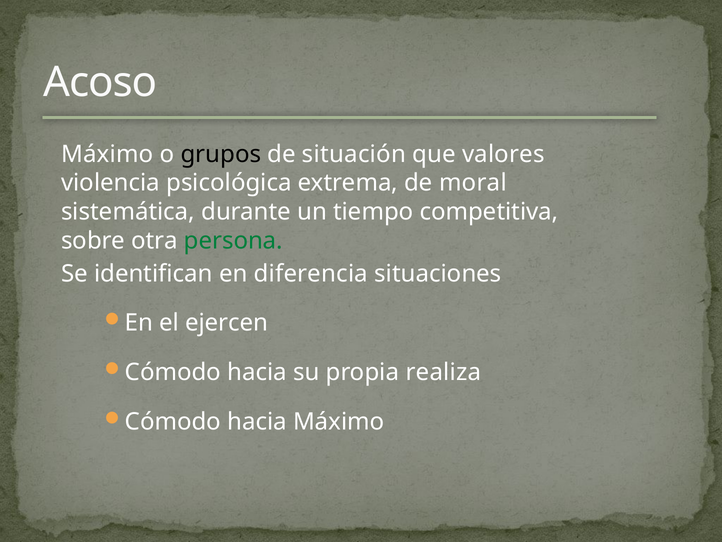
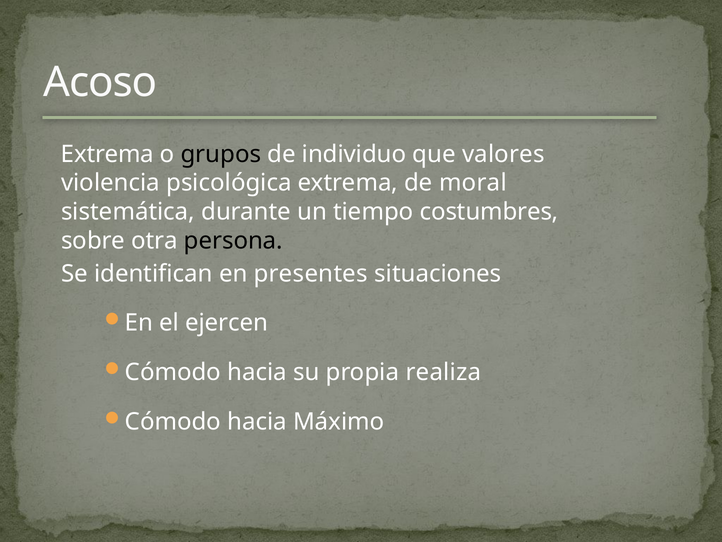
Máximo: Máximo -> Extrema (107, 154)
situación: situación -> individuo (354, 154)
competitiva: competitiva -> costumbres (489, 212)
persona colour: green -> black (233, 241)
diferencia: diferencia -> presentes (311, 273)
